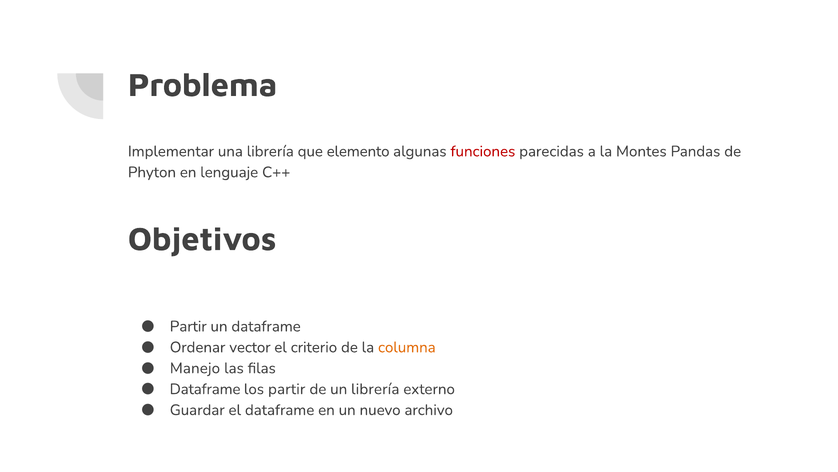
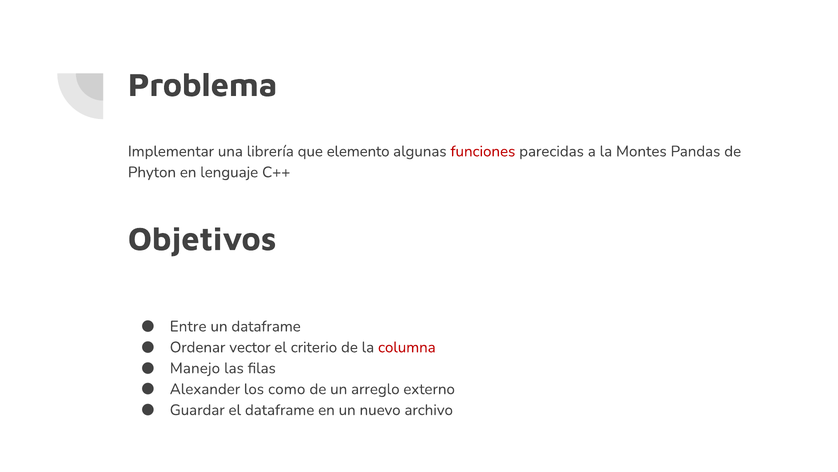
Partir: Partir -> Entre (188, 326)
columna colour: orange -> red (407, 347)
Dataframe: Dataframe -> Alexander (205, 389)
los partir: partir -> como (287, 389)
un librería: librería -> arreglo (375, 389)
